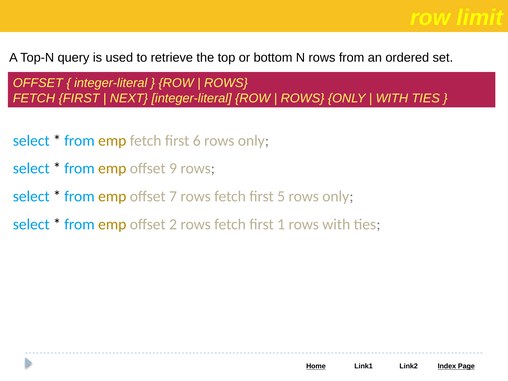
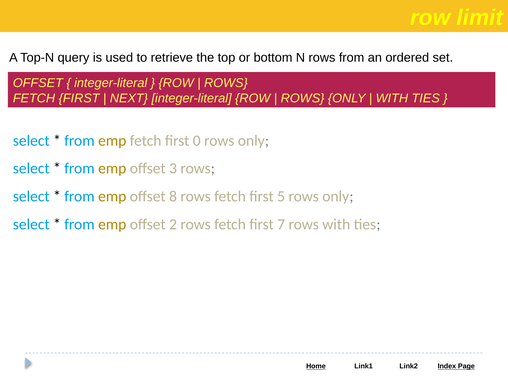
6: 6 -> 0 (197, 141)
9: 9 -> 3 (173, 168)
7: 7 -> 8 (173, 196)
1: 1 -> 7 (281, 224)
